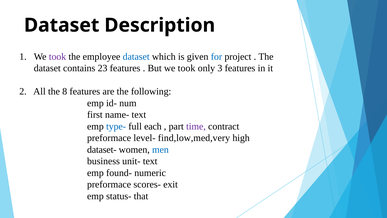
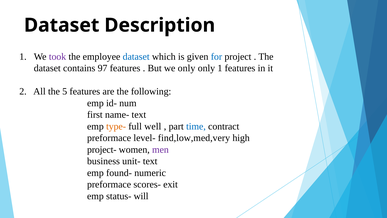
23: 23 -> 97 (103, 68)
But we took: took -> only (187, 68)
only 3: 3 -> 1 (220, 68)
8: 8 -> 5 (65, 91)
type- colour: blue -> orange (116, 126)
each: each -> well (153, 126)
time colour: purple -> blue (196, 126)
dataset-: dataset- -> project- (102, 149)
men colour: blue -> purple (160, 149)
that: that -> will (141, 196)
